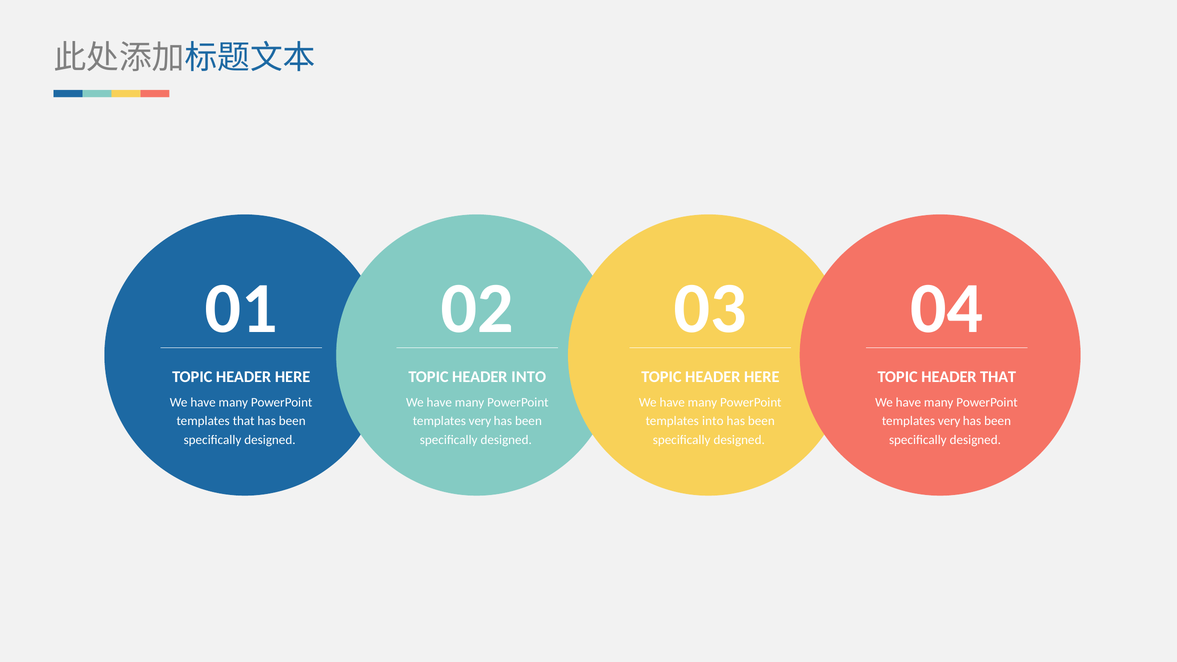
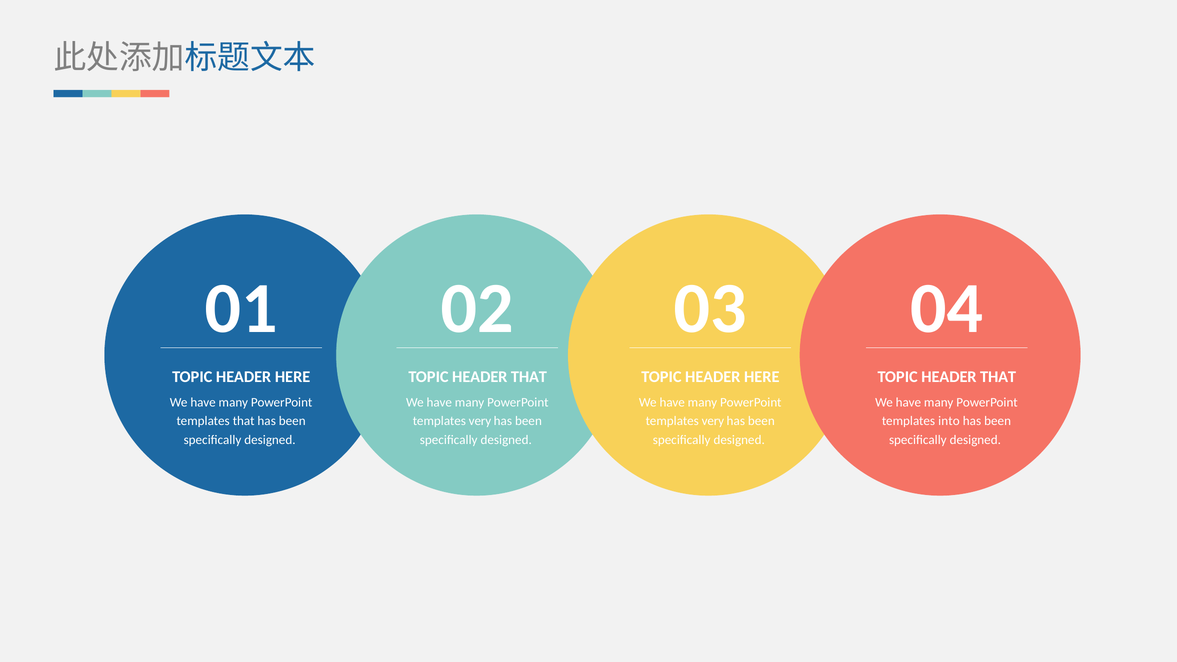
INTO: INTO -> THAT (529, 377)
into: into -> very (713, 421)
very: very -> into (949, 421)
